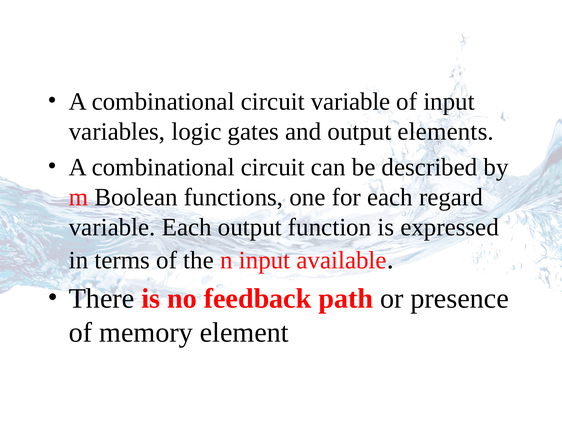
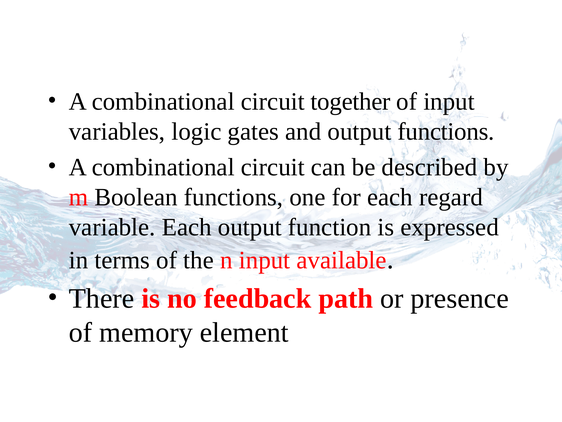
circuit variable: variable -> together (351, 101)
output elements: elements -> functions (446, 131)
